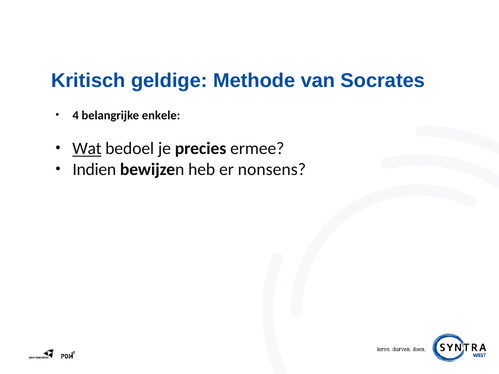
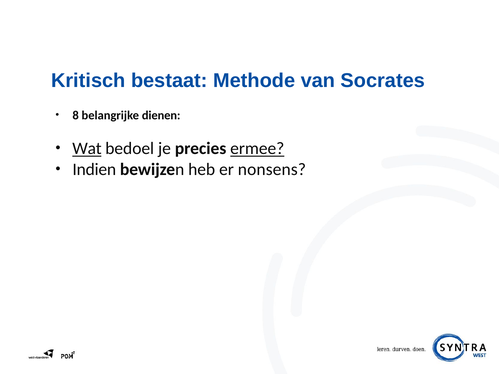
geldige: geldige -> bestaat (169, 81)
4: 4 -> 8 (76, 115)
enkele: enkele -> dienen (161, 115)
ermee underline: none -> present (257, 149)
